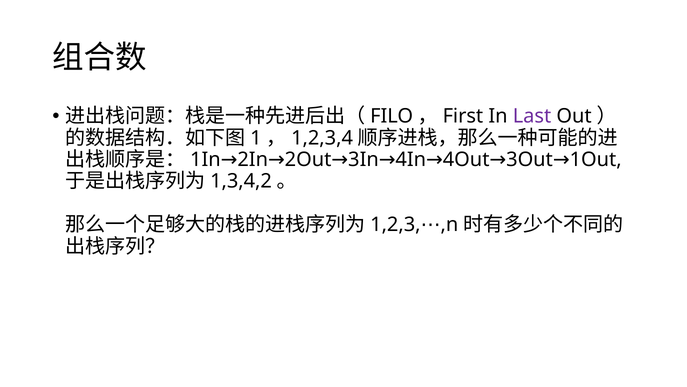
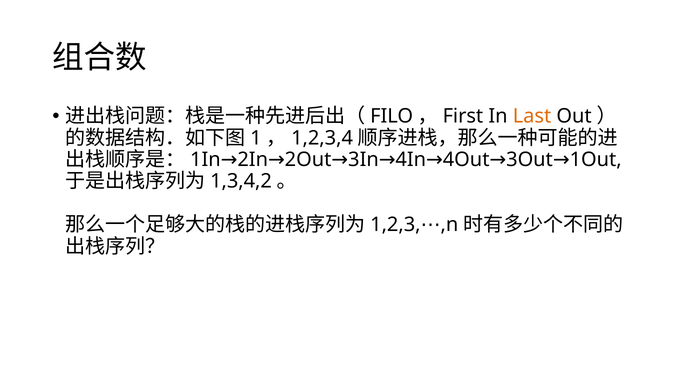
Last colour: purple -> orange (532, 116)
